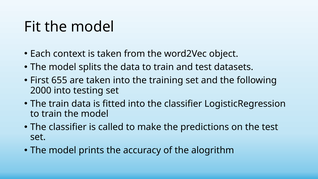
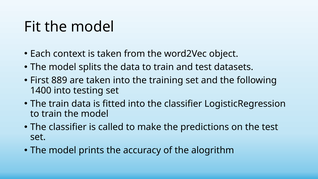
655: 655 -> 889 (59, 80)
2000: 2000 -> 1400 (41, 90)
